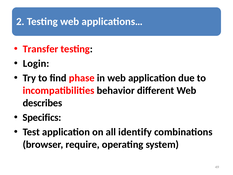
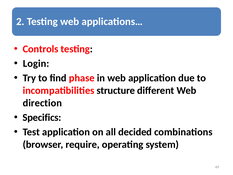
Transfer: Transfer -> Controls (41, 49)
behavior: behavior -> structure (116, 90)
describes: describes -> direction (42, 103)
identify: identify -> decided (135, 132)
